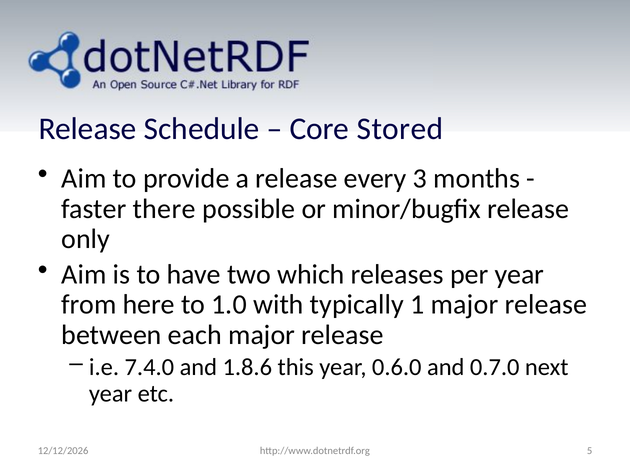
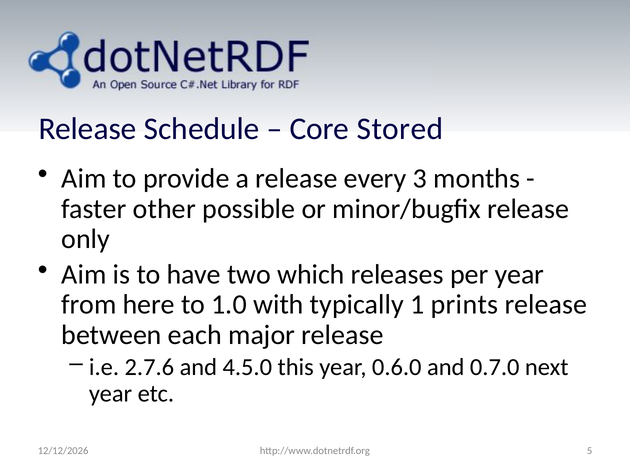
there: there -> other (164, 209)
1 major: major -> prints (464, 305)
7.4.0: 7.4.0 -> 2.7.6 (149, 367)
1.8.6: 1.8.6 -> 4.5.0 (247, 367)
